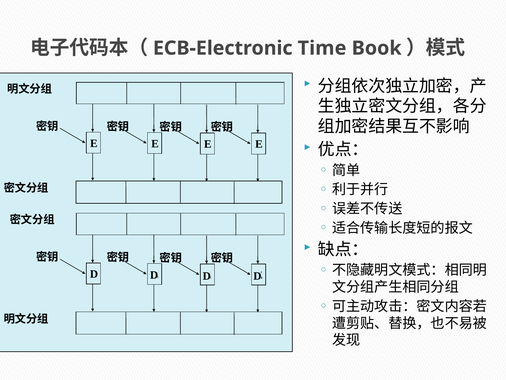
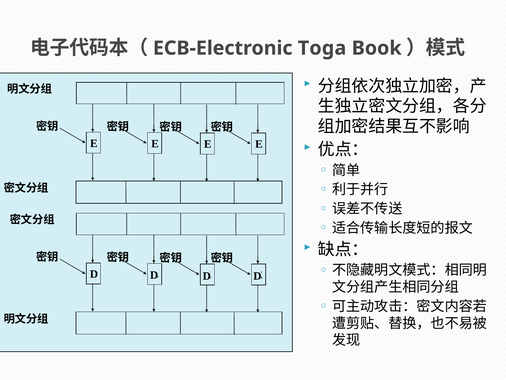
Time: Time -> Toga (322, 48)
